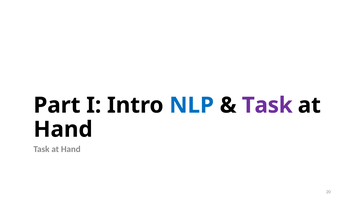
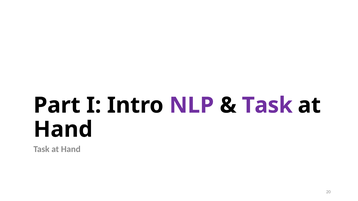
NLP colour: blue -> purple (192, 105)
